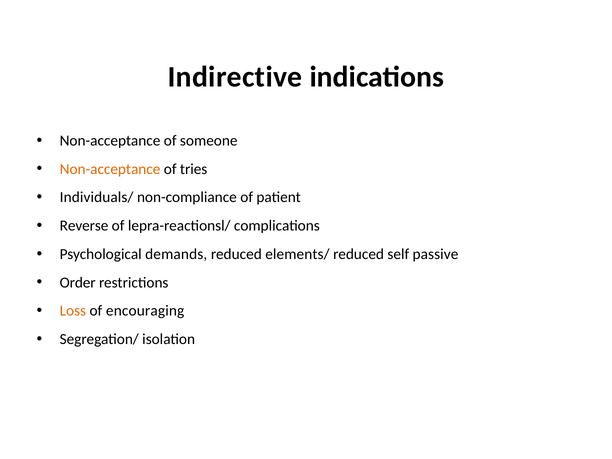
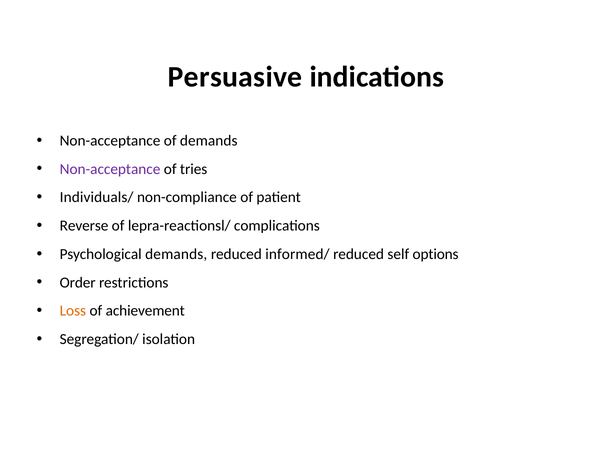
Indirective: Indirective -> Persuasive (235, 77)
of someone: someone -> demands (209, 141)
Non-acceptance colour: orange -> purple (110, 169)
elements/: elements/ -> informed/ (297, 254)
passive: passive -> options (436, 254)
encouraging: encouraging -> achievement (145, 311)
